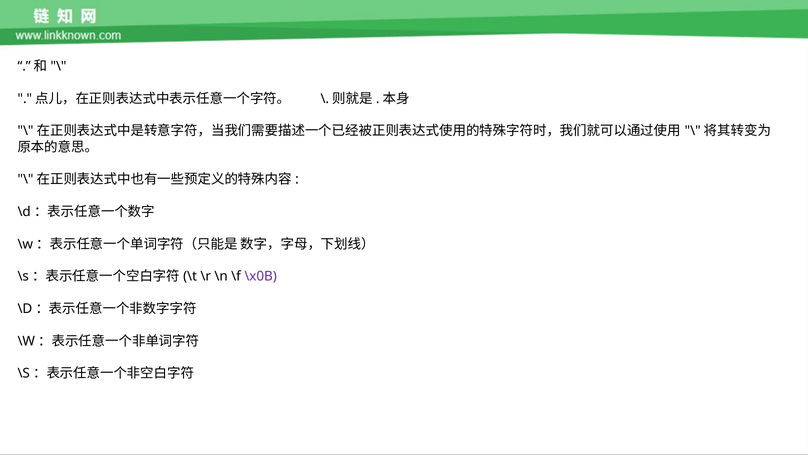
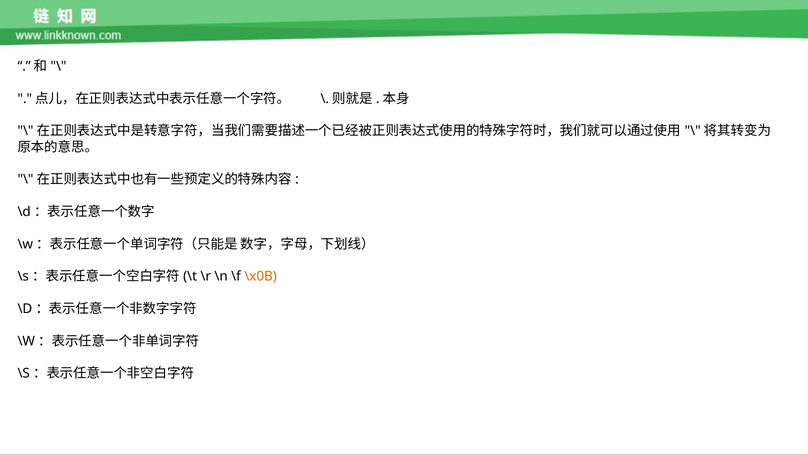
\x0B colour: purple -> orange (261, 276)
